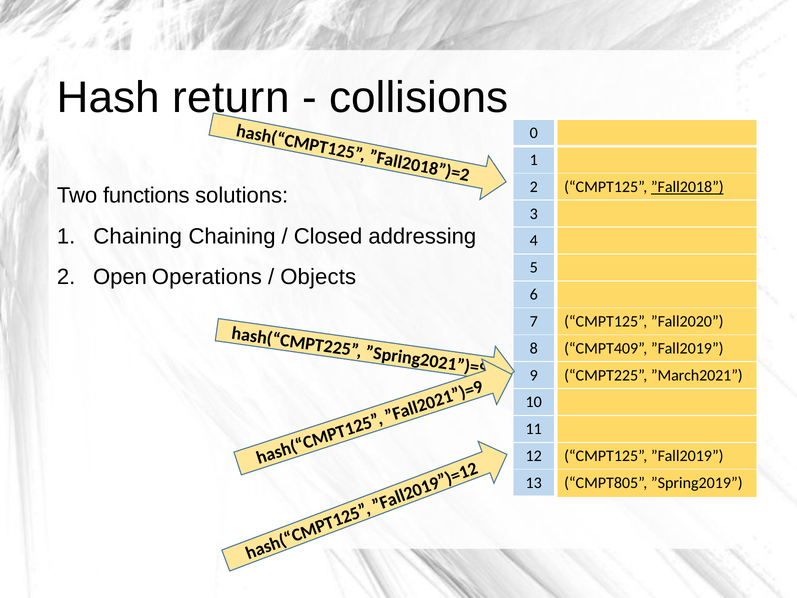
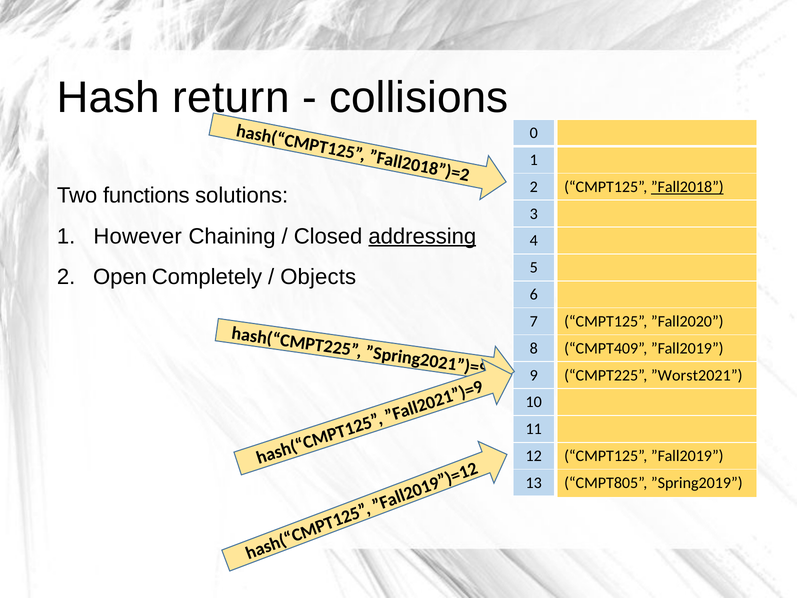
1 Chaining: Chaining -> However (138, 236)
addressing underline: none -> present (422, 236)
Operations: Operations -> Completely (207, 277)
”March2021: ”March2021 -> ”Worst2021 (697, 375)
